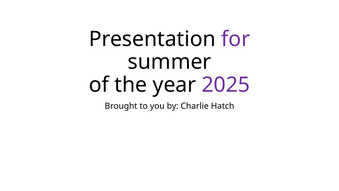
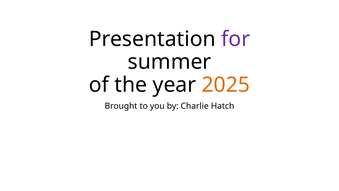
2025 colour: purple -> orange (226, 85)
